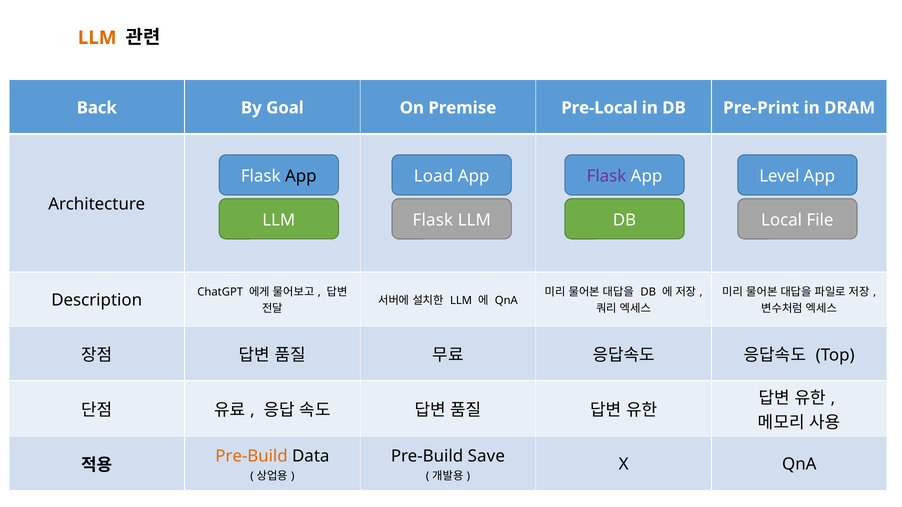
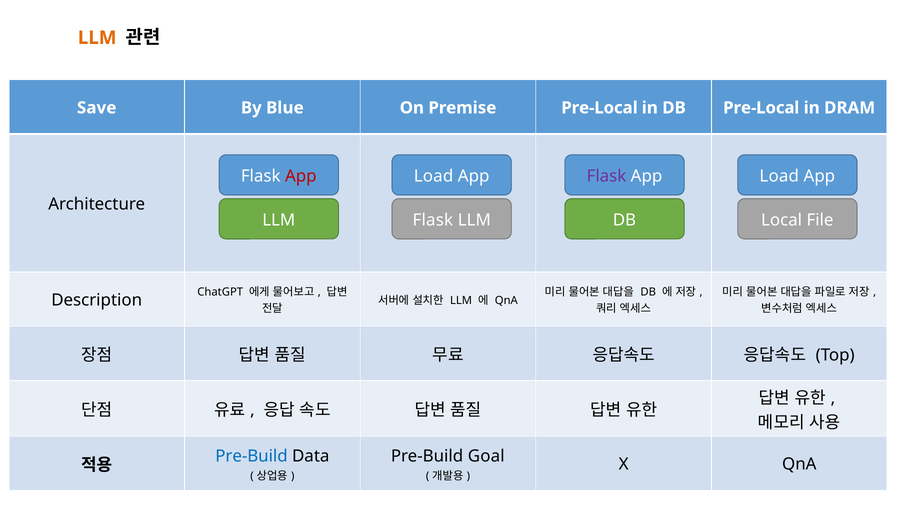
Back: Back -> Save (97, 108)
Goal: Goal -> Blue (285, 108)
DB Pre-Print: Pre-Print -> Pre-Local (761, 108)
App colour: black -> red (301, 176)
Level: Level -> Load (779, 176)
Save: Save -> Goal (486, 457)
Pre-Build colour: orange -> blue (251, 457)
